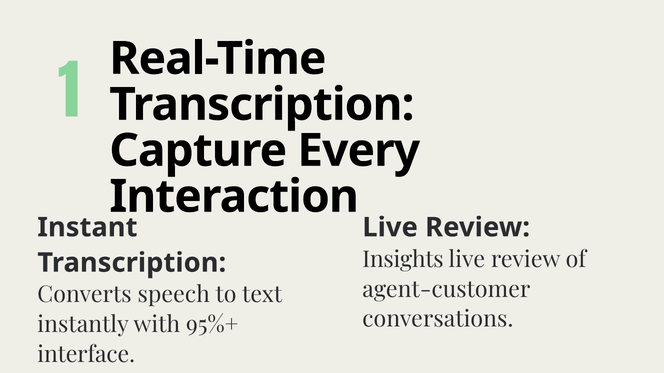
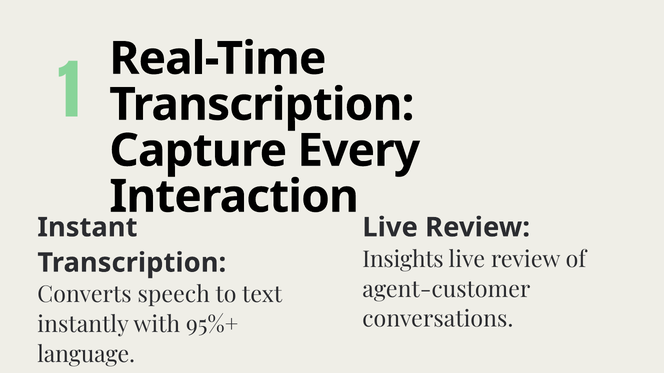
interface: interface -> language (86, 355)
